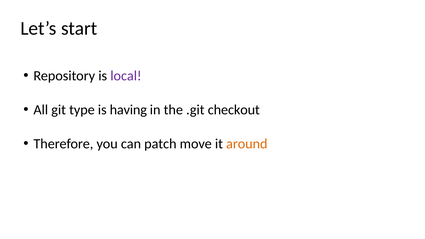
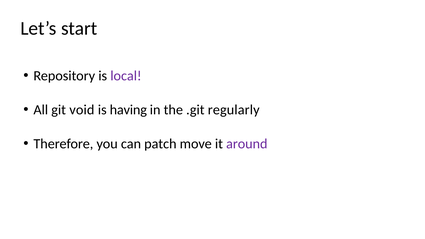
type: type -> void (82, 110)
checkout: checkout -> regularly (234, 110)
around colour: orange -> purple (247, 144)
